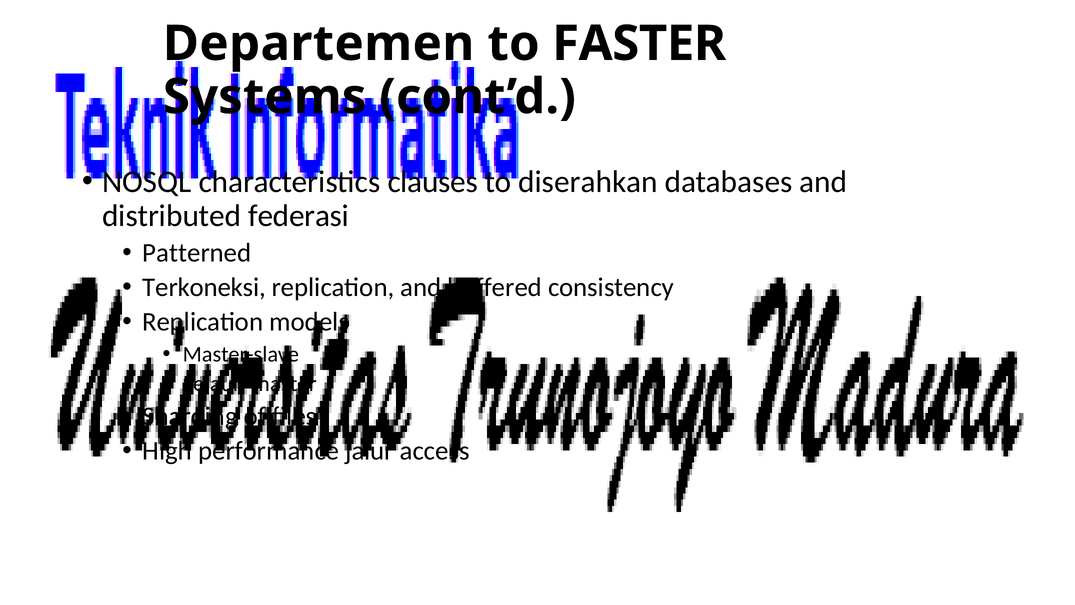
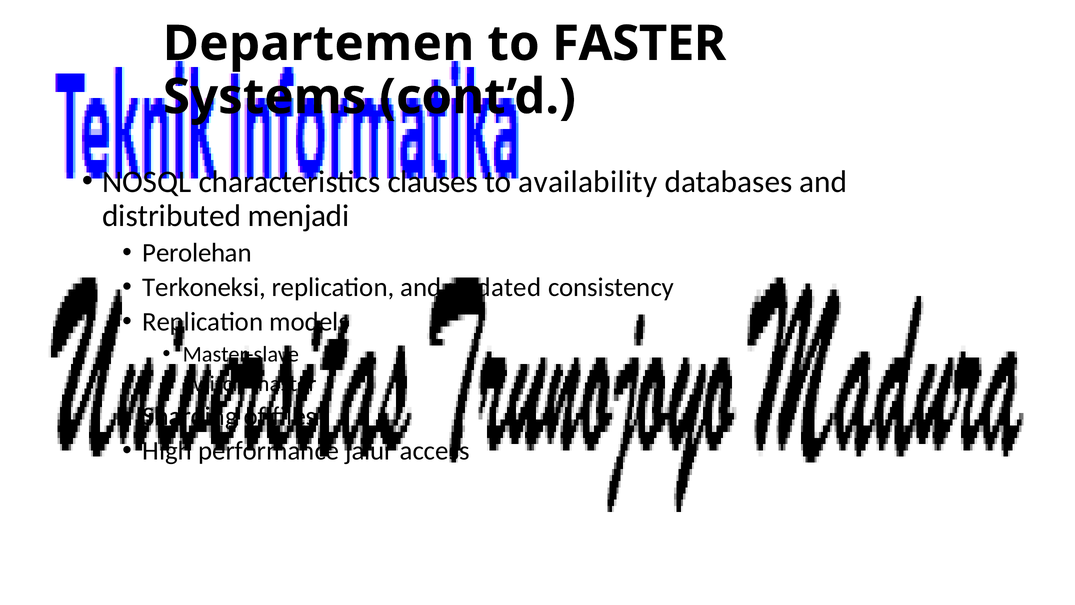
diserahkan: diserahkan -> availability (588, 182)
federasi: federasi -> menjadi (299, 216)
Patterned: Patterned -> Perolehan (197, 253)
buffered: buffered -> updated (495, 287)
Sejauh-master: Sejauh-master -> Switch-master (250, 384)
